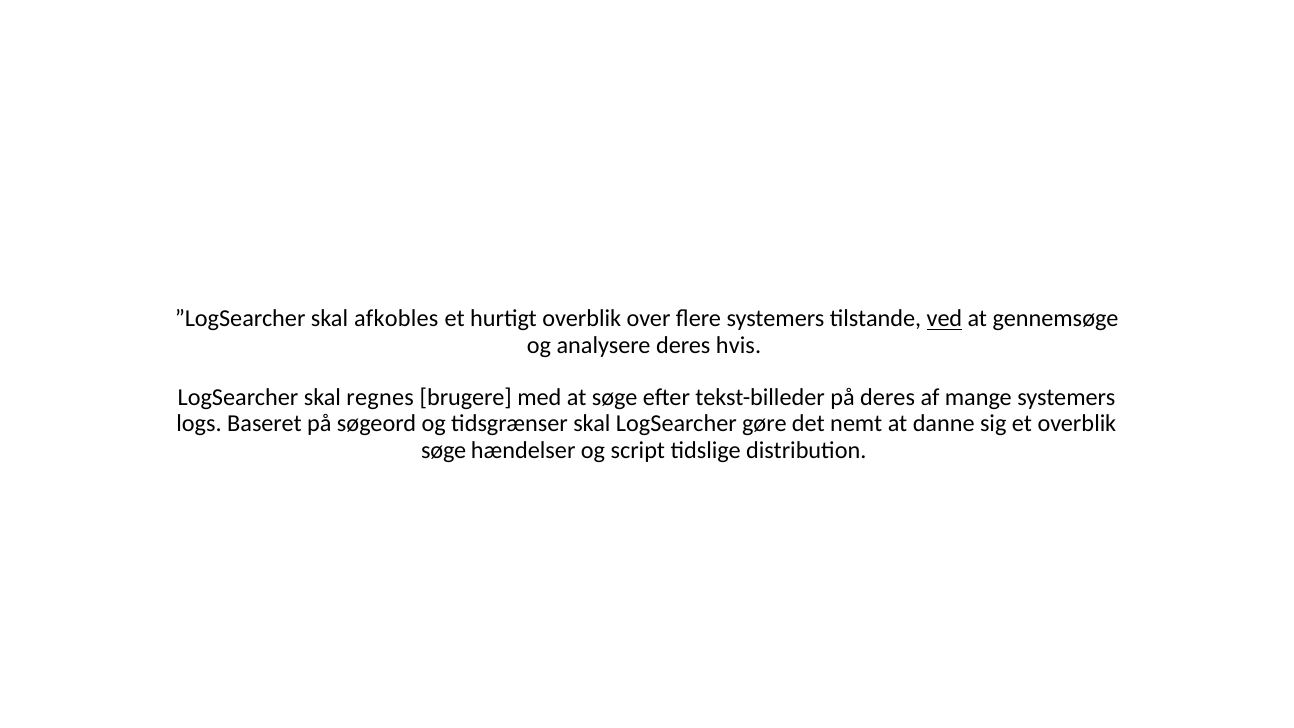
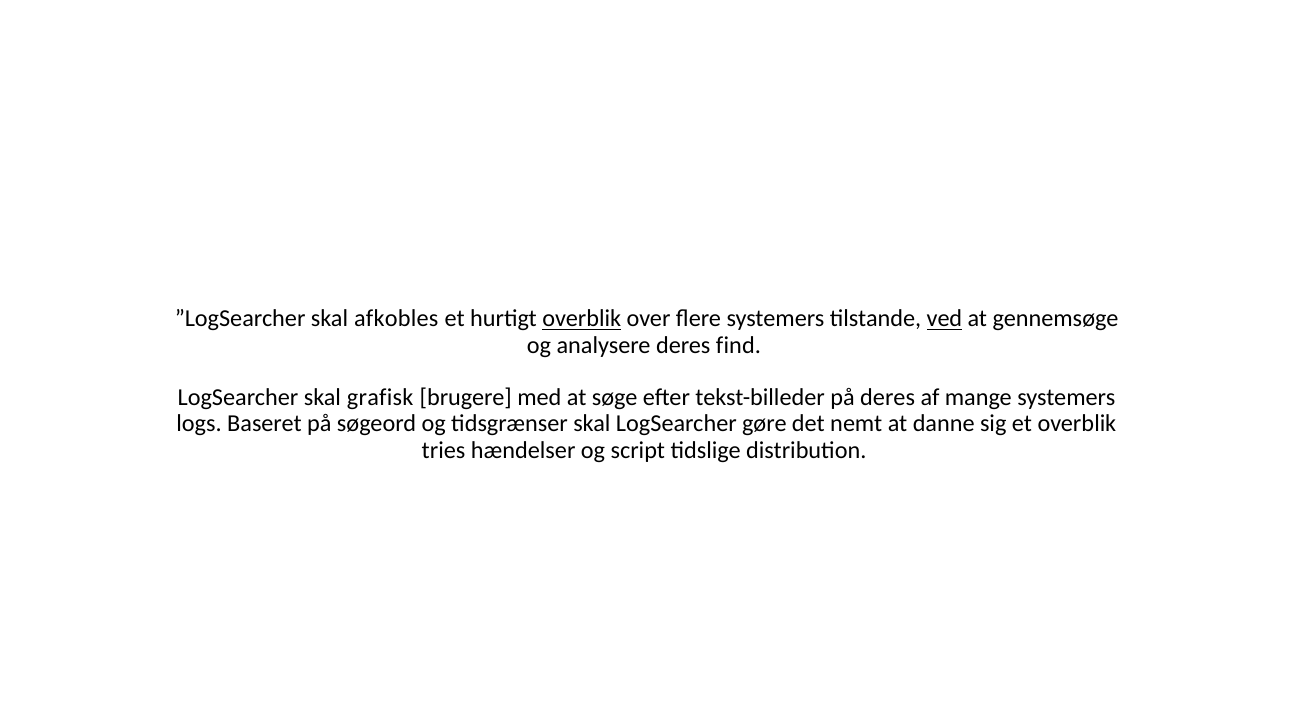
overblik underline: none -> present (582, 319)
hvis: hvis -> find (739, 345)
regnes: regnes -> grafisk (380, 398)
søge: søge -> tries (444, 450)
